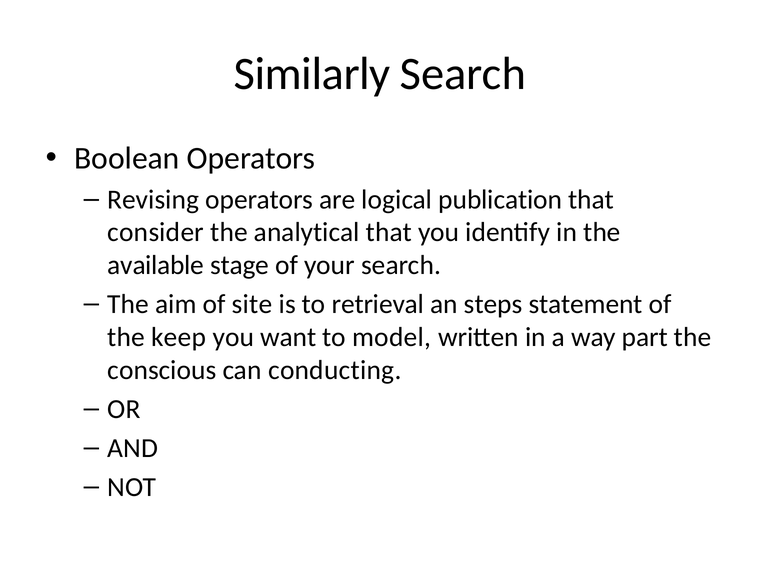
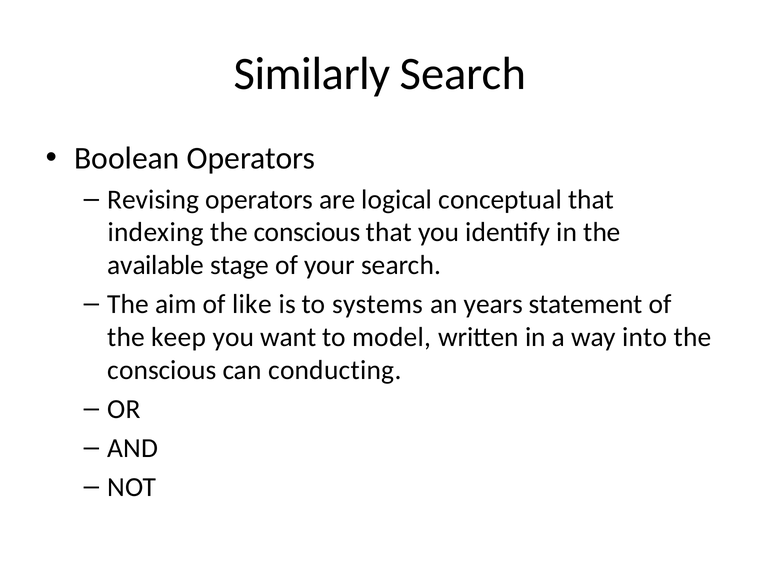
publication: publication -> conceptual (500, 199)
consider: consider -> indexing (156, 232)
analytical: analytical -> conscious (307, 232)
site: site -> like (252, 304)
retrieval: retrieval -> systems (378, 304)
steps: steps -> years (493, 304)
part: part -> into (645, 337)
